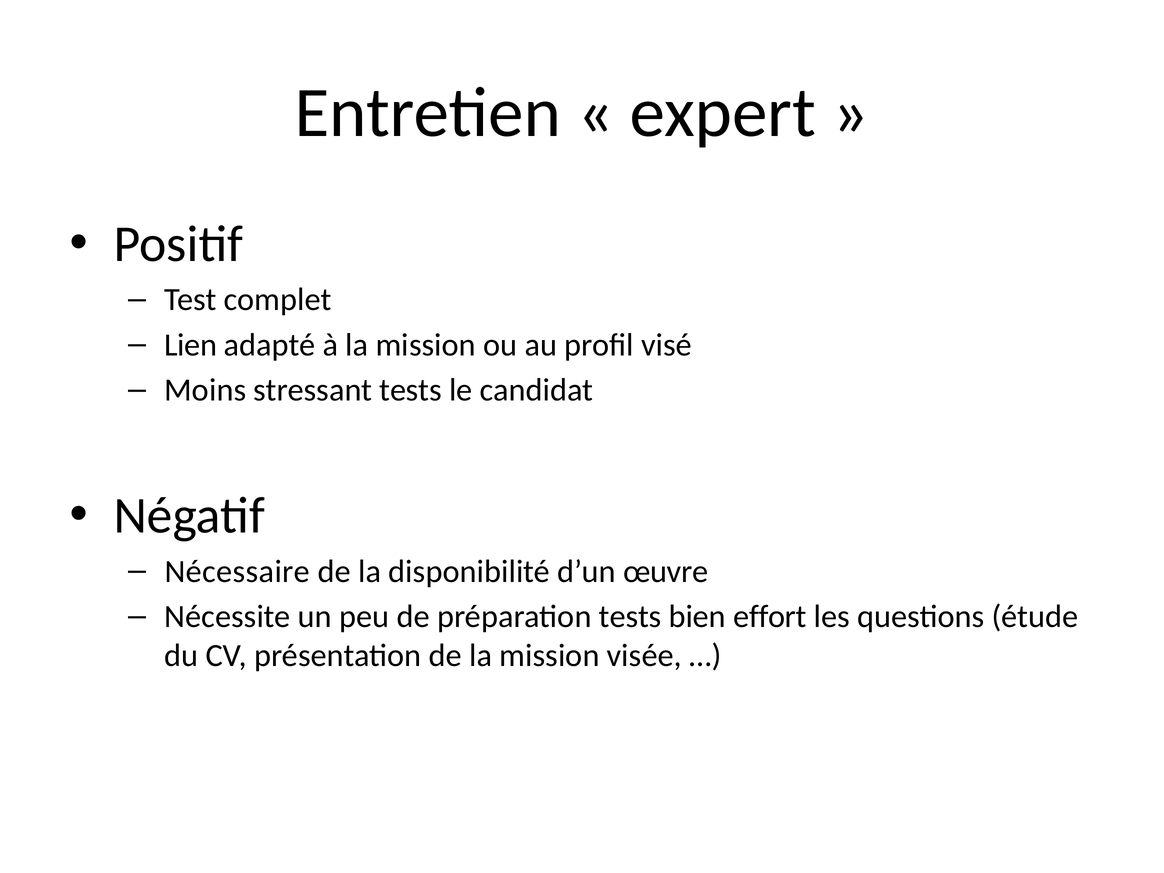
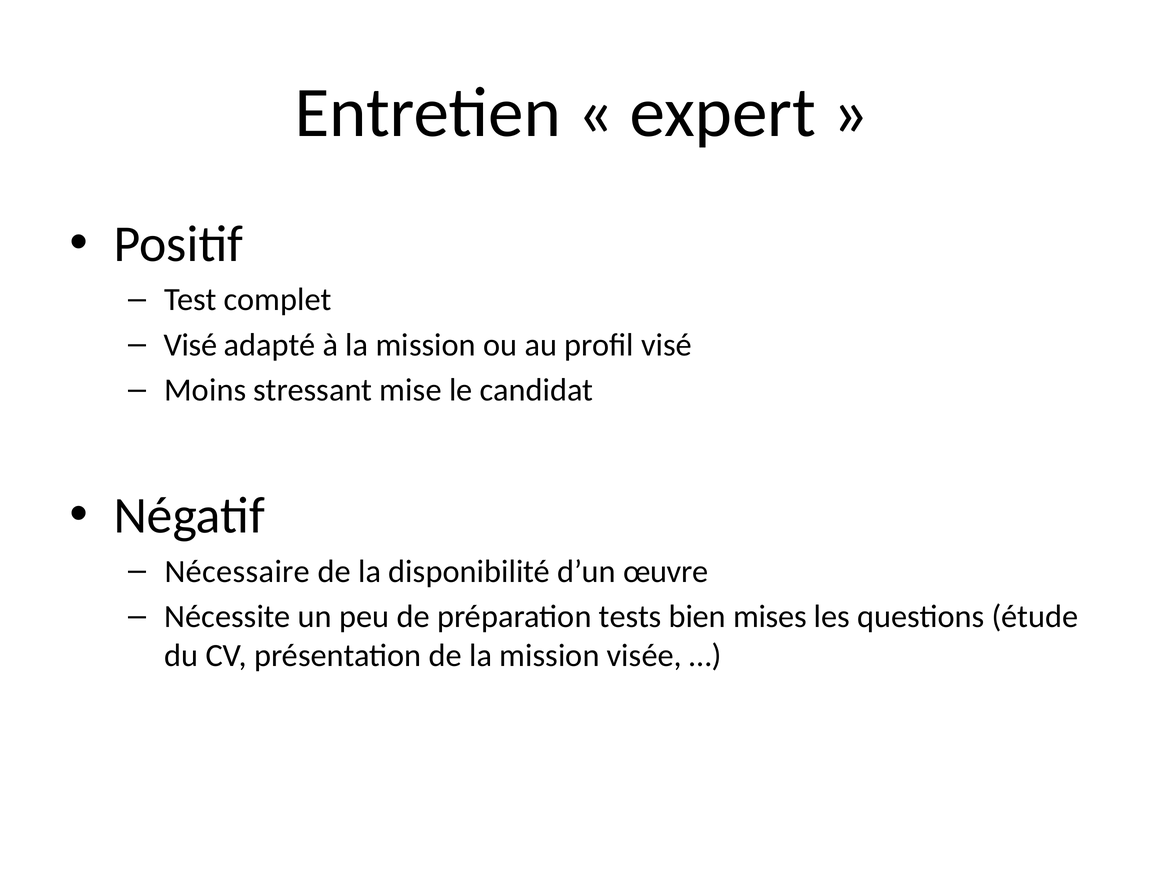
Lien: Lien -> Visé (191, 345)
stressant tests: tests -> mise (410, 390)
effort: effort -> mises (770, 617)
